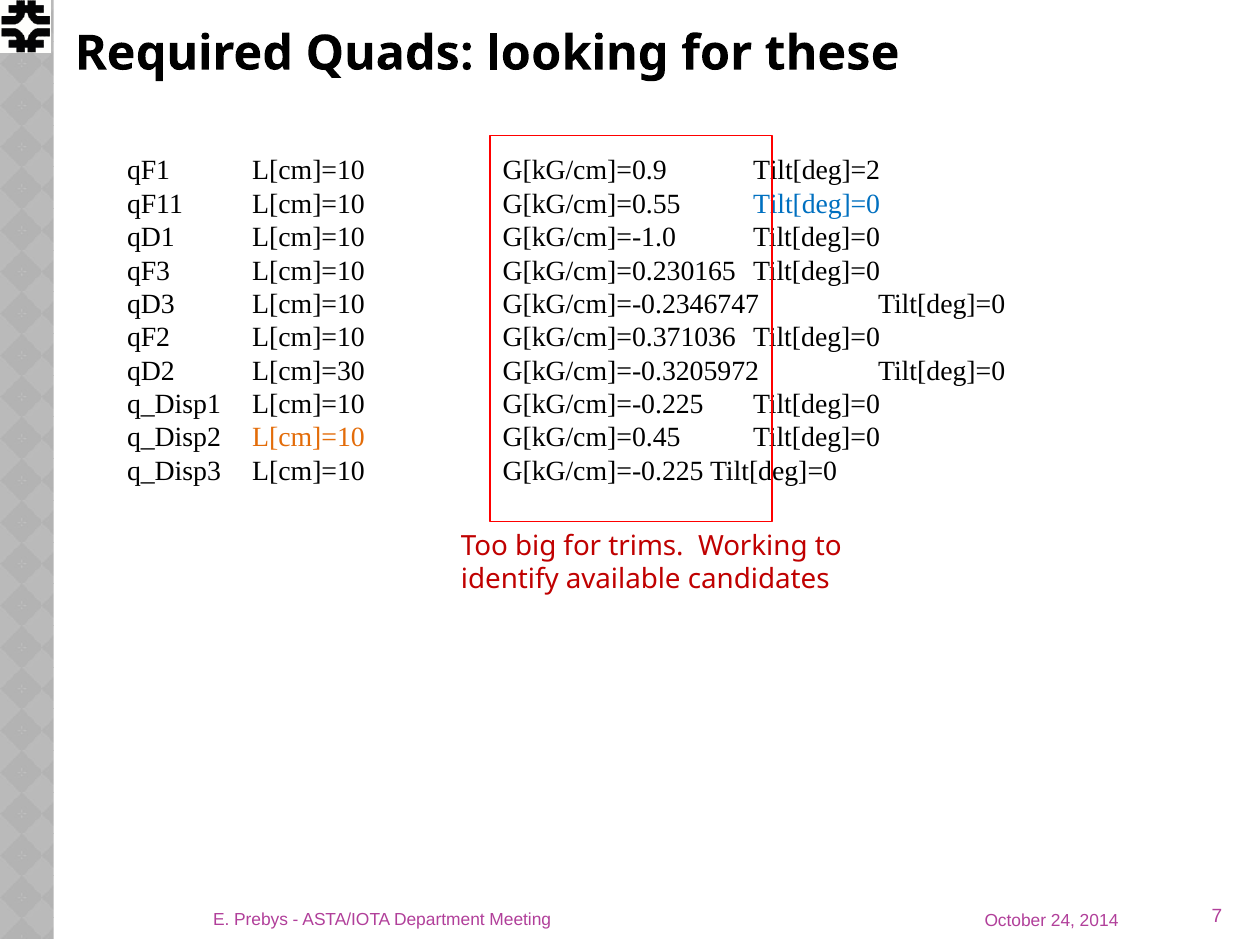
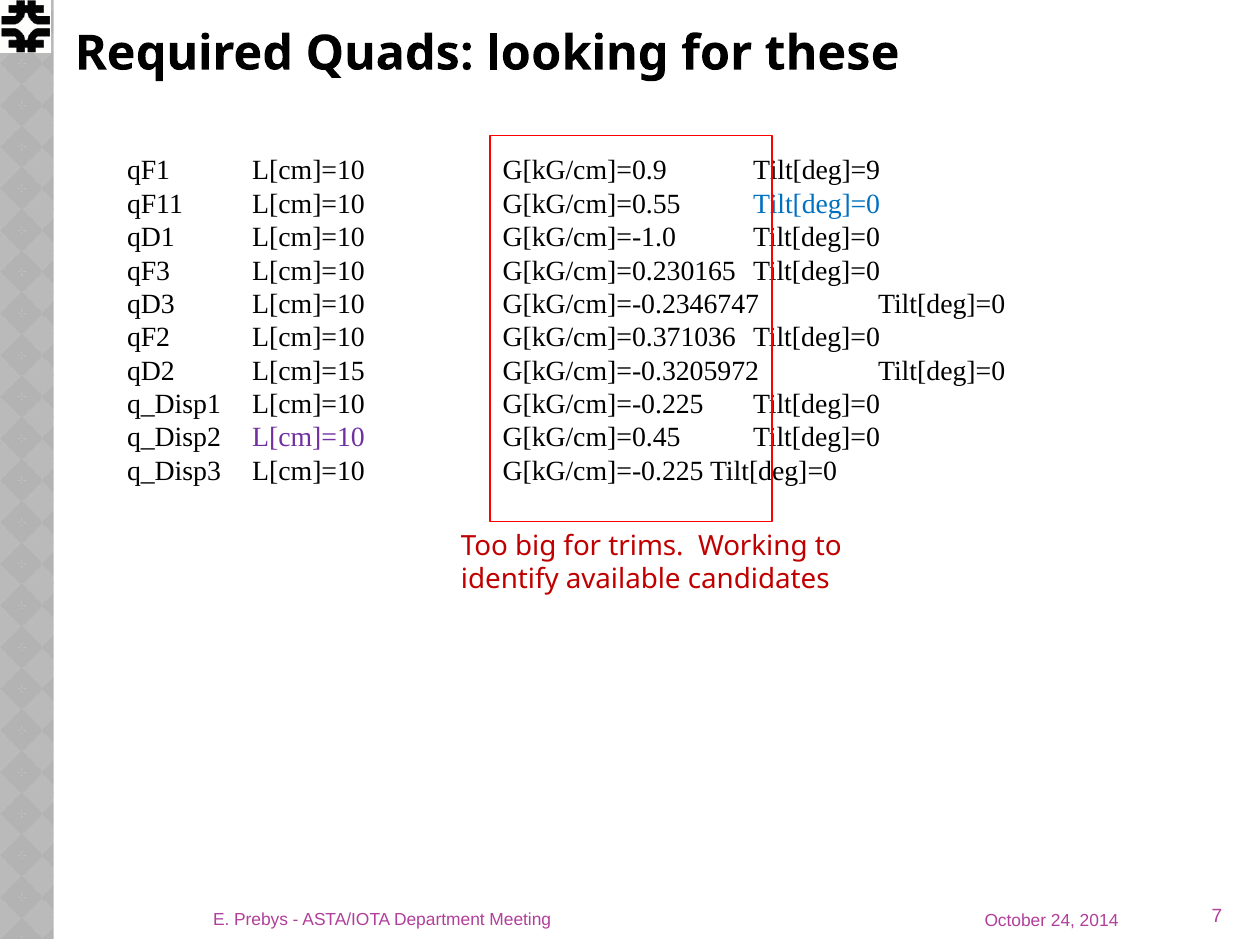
Tilt[deg]=2: Tilt[deg]=2 -> Tilt[deg]=9 (817, 171)
L[cm]=30: L[cm]=30 -> L[cm]=15 (308, 371)
L[cm]=10 colour: orange -> purple (308, 438)
